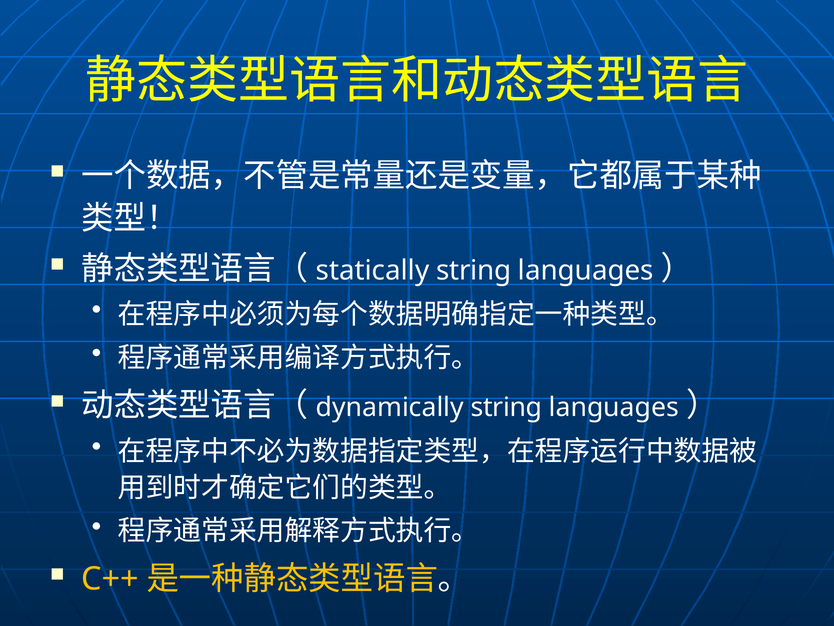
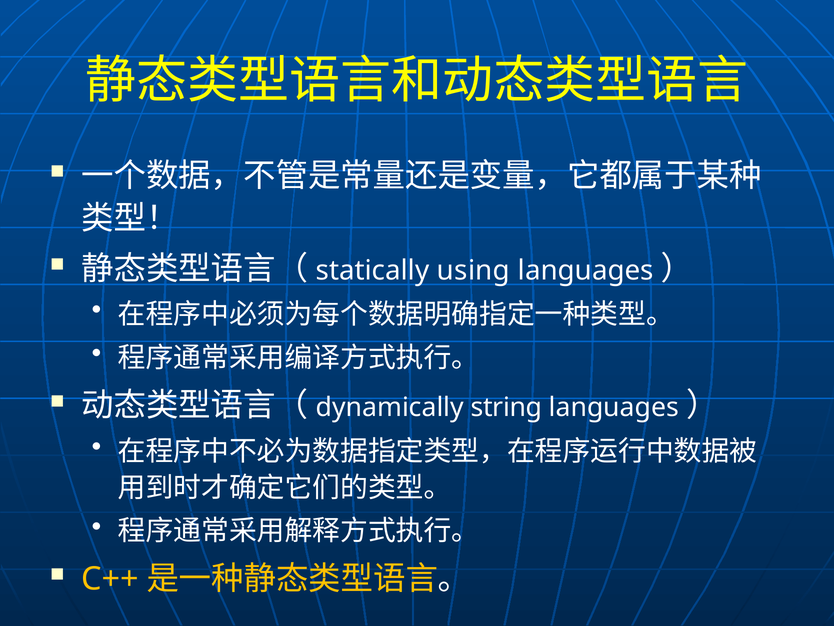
string: string -> using (473, 270)
